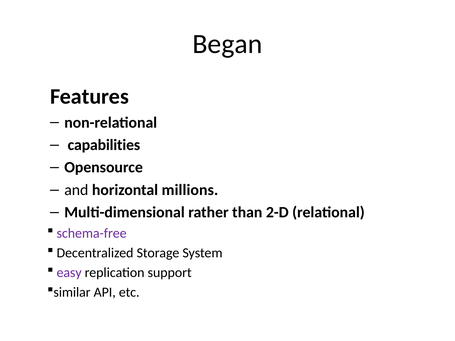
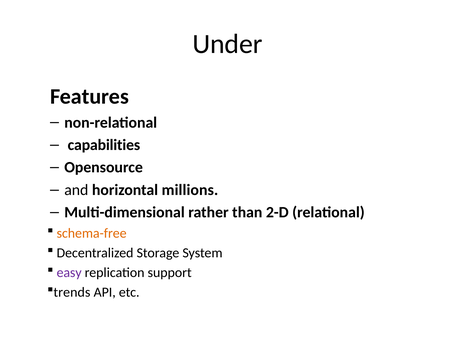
Began: Began -> Under (227, 44)
schema-free colour: purple -> orange (92, 233)
similar: similar -> trends (72, 292)
